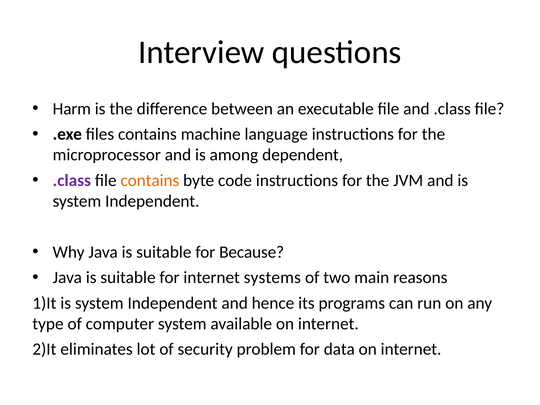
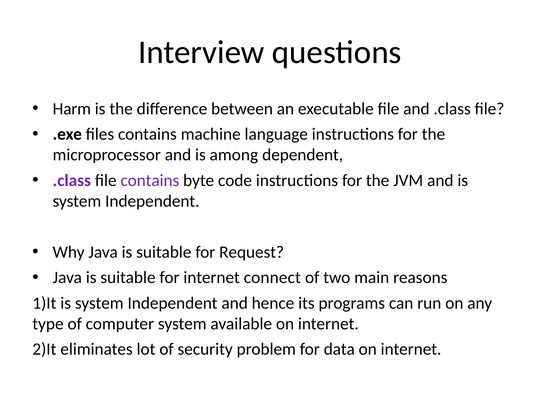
contains colour: orange -> purple (150, 180)
Because: Because -> Request (252, 252)
systems: systems -> connect (272, 278)
